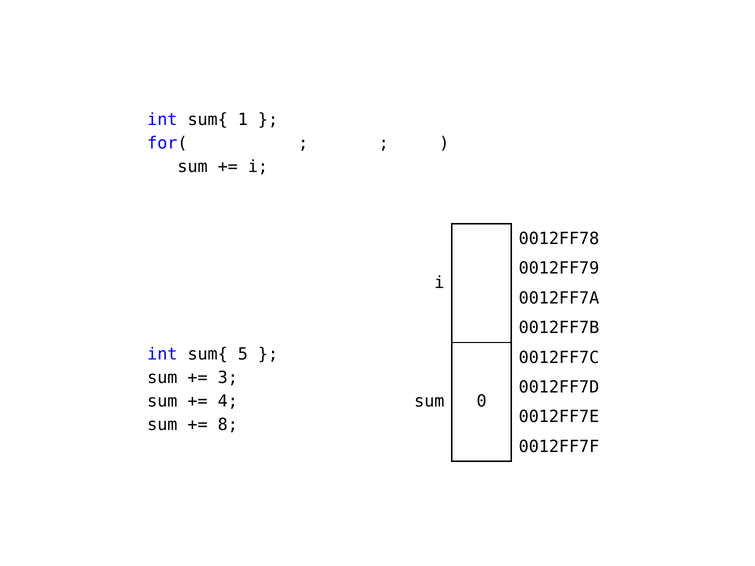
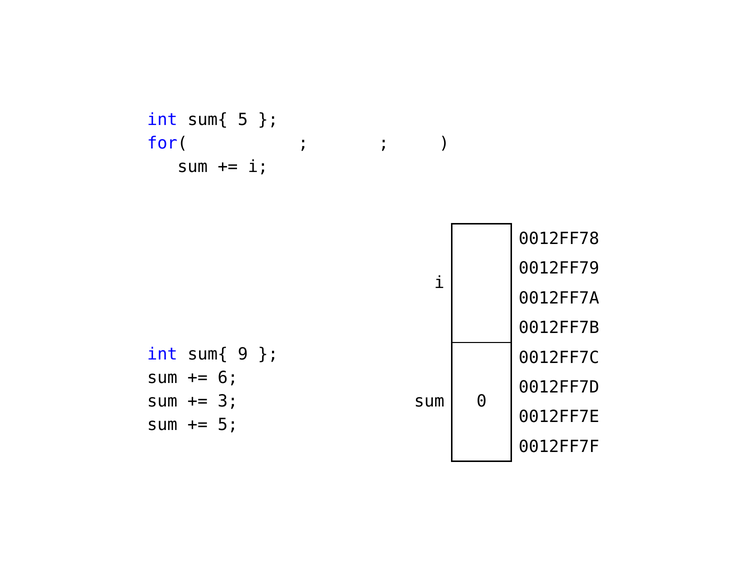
sum{ 1: 1 -> 5 (243, 120)
5: 5 -> 9 (243, 355)
3: 3 -> 6 (228, 378)
4: 4 -> 3 (228, 402)
8: 8 -> 5 (228, 425)
